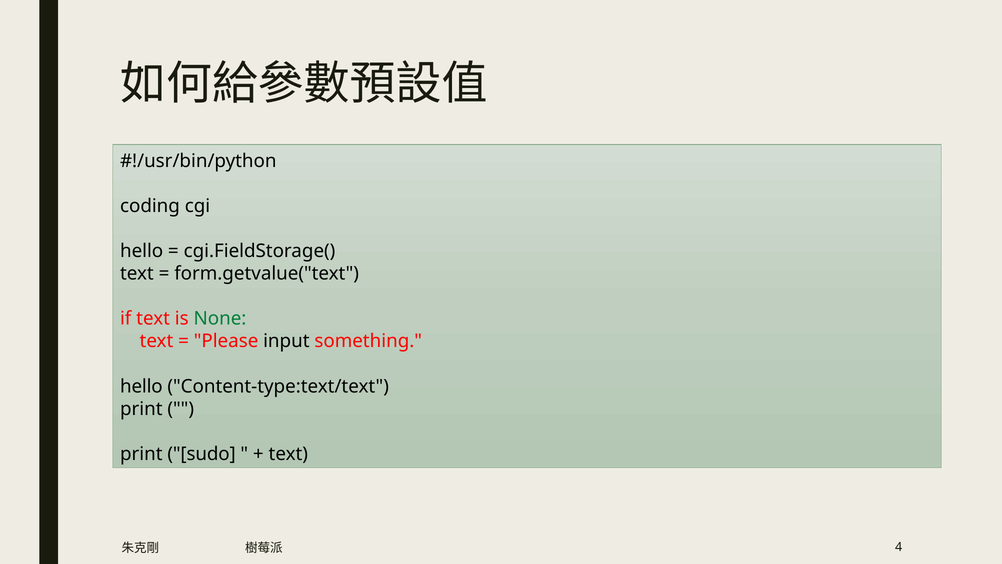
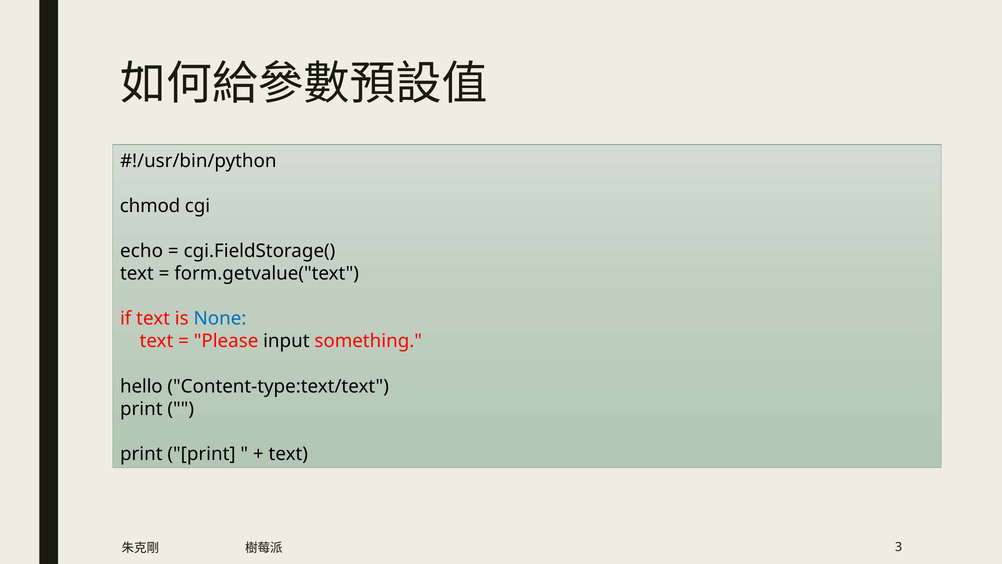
coding: coding -> chmod (150, 206)
hello: hello -> echo (142, 251)
None colour: green -> blue (220, 319)
print sudo: sudo -> print (202, 454)
4: 4 -> 3 (899, 547)
